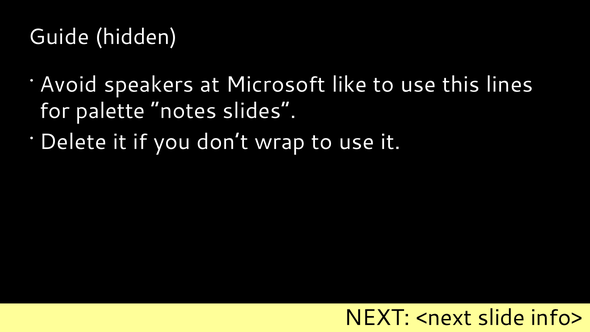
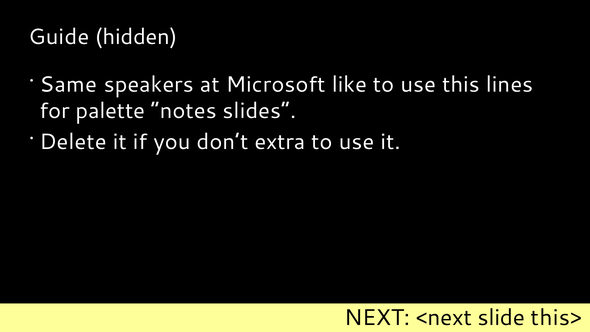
Avoid: Avoid -> Same (68, 84)
wrap: wrap -> extra (280, 142)
info>: info> -> this> (556, 318)
